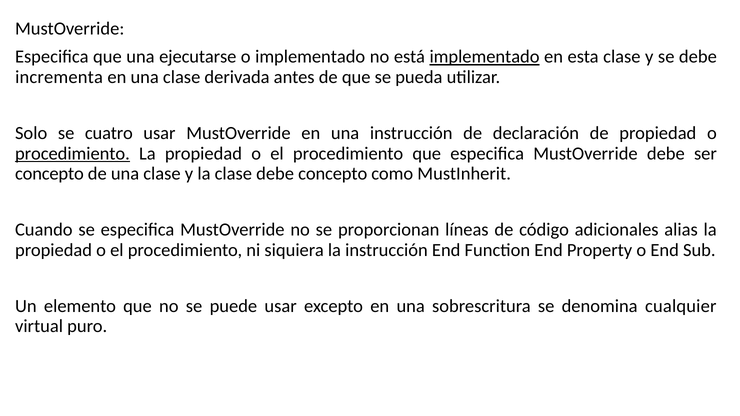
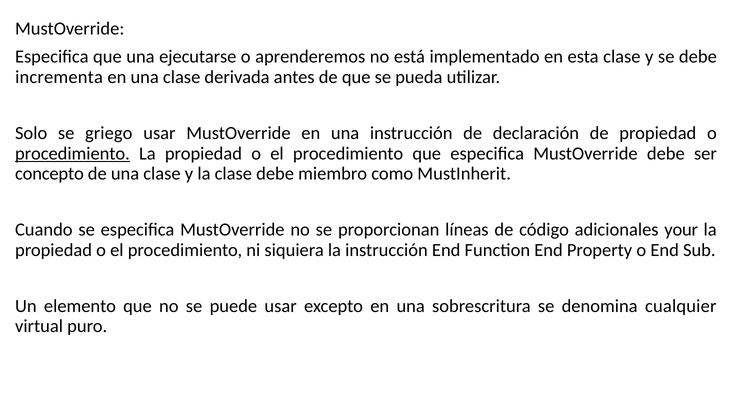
o implementado: implementado -> aprenderemos (310, 57)
implementado underline: present -> none (485, 57)
cuatro: cuatro -> griego (109, 133)
debe concepto: concepto -> miembro (333, 174)
alias: alias -> your (681, 230)
